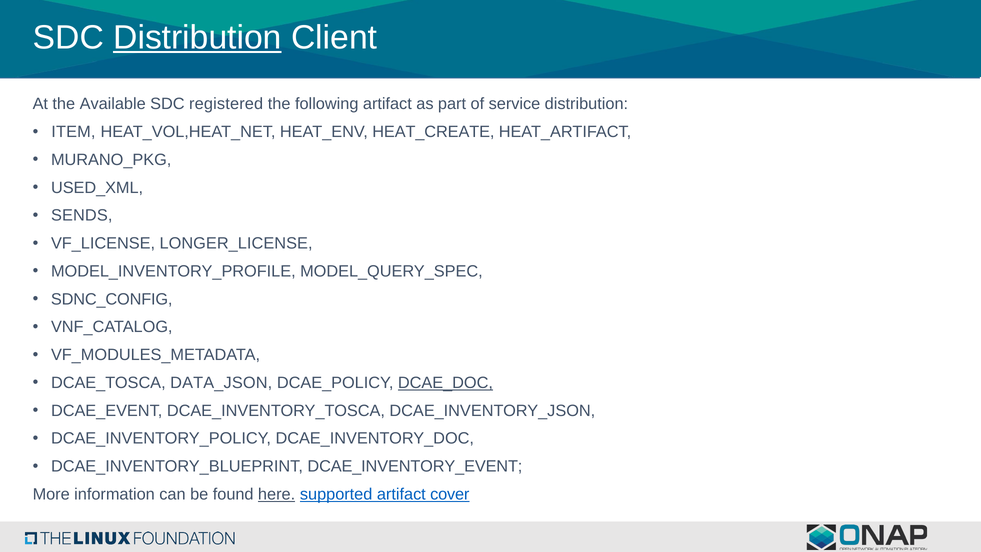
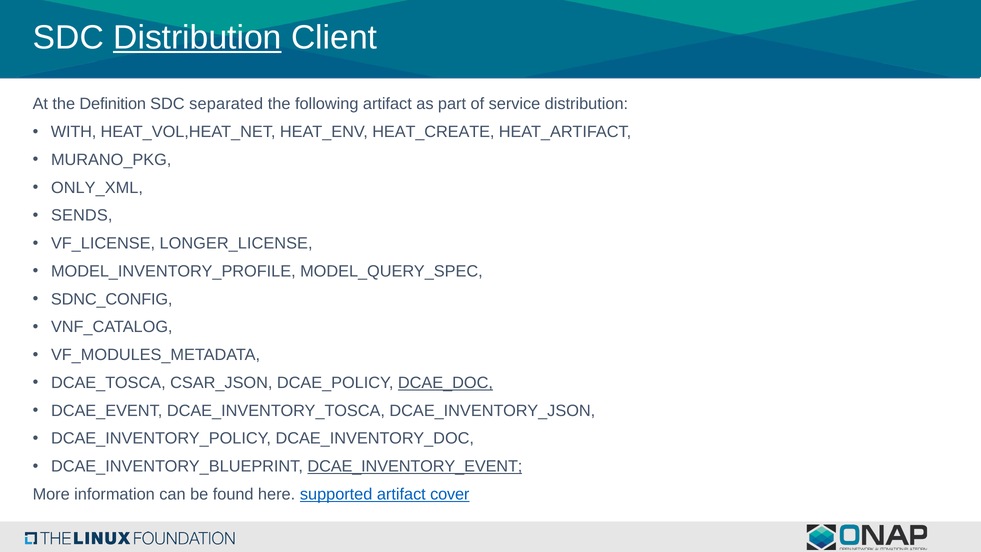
Available: Available -> Definition (113, 104)
registered: registered -> separated (226, 104)
ITEM: ITEM -> WITH (74, 132)
USED_XML: USED_XML -> ONLY_XML (97, 188)
DATA_JSON: DATA_JSON -> CSAR_JSON (221, 383)
DCAE_INVENTORY_EVENT underline: none -> present (415, 466)
here underline: present -> none (277, 494)
